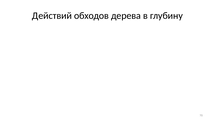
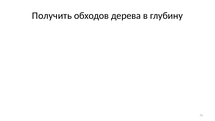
Действий: Действий -> Получить (52, 16)
